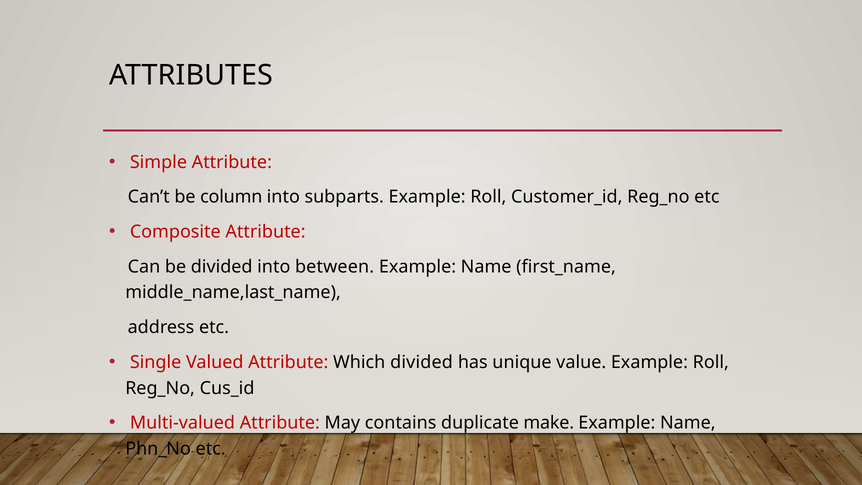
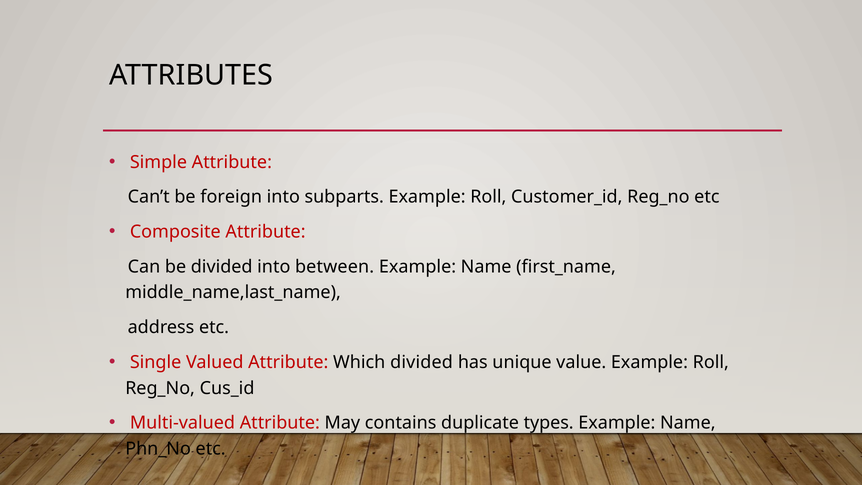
column: column -> foreign (231, 197)
make: make -> types (549, 423)
